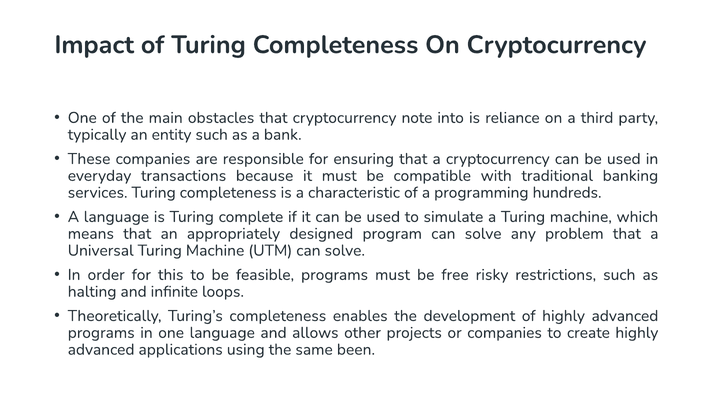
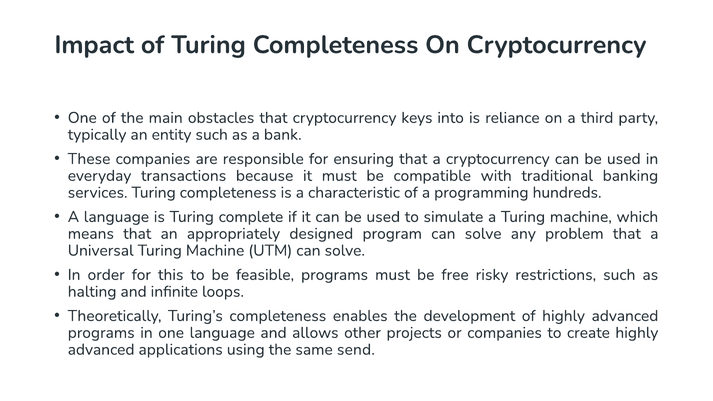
note: note -> keys (417, 118)
been: been -> send (356, 350)
